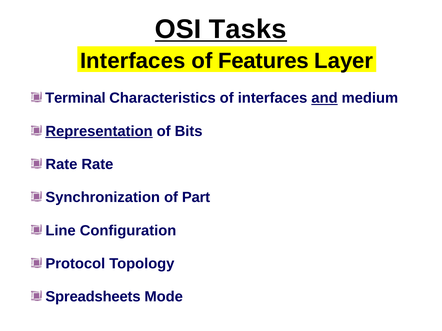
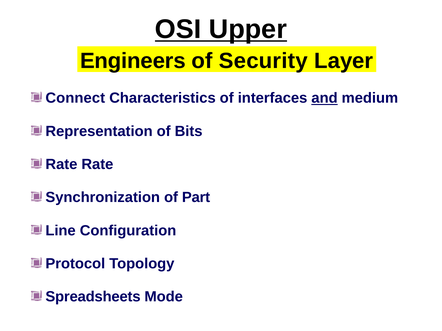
Tasks: Tasks -> Upper (248, 29)
Interfaces: Interfaces -> Engineers (133, 61)
Features: Features -> Security (263, 61)
Terminal: Terminal -> Connect (75, 98)
Representation underline: present -> none (99, 131)
